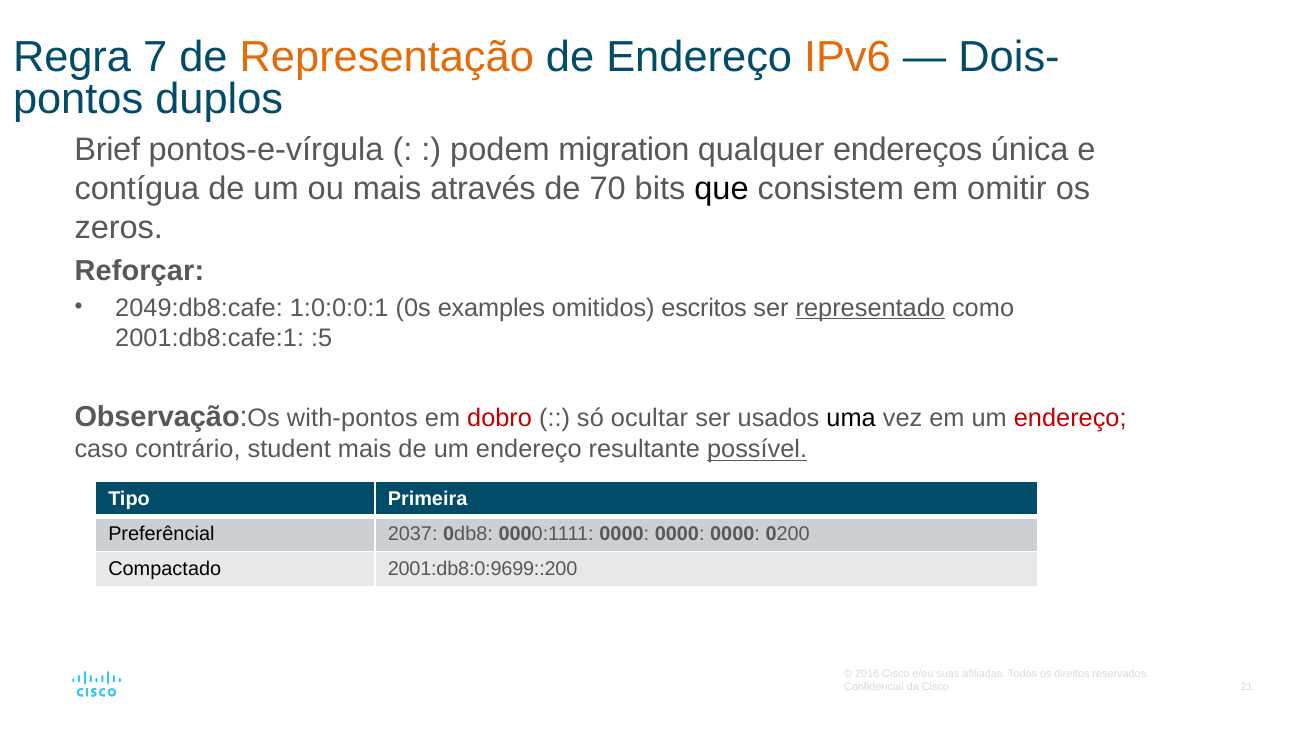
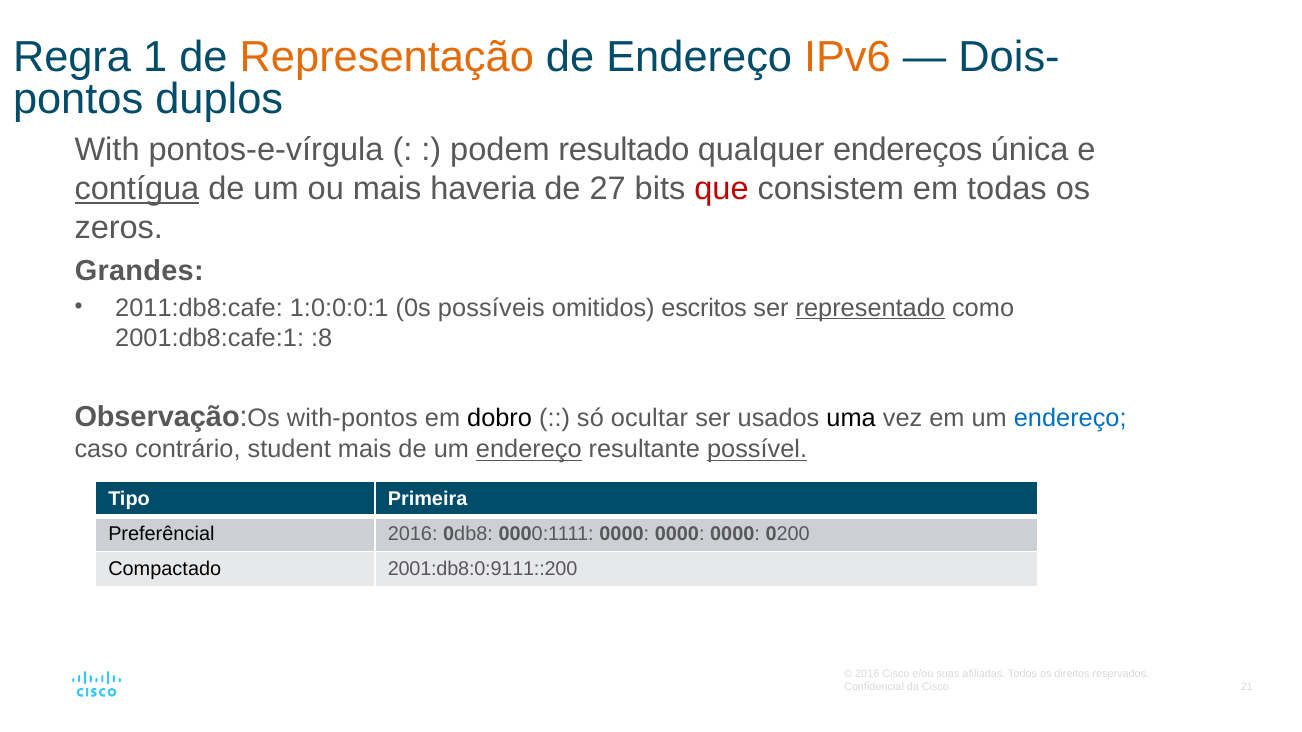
7: 7 -> 1 (155, 57)
Brief: Brief -> With (107, 150)
migration: migration -> resultado (624, 150)
contígua underline: none -> present (137, 189)
através: através -> haveria (483, 189)
70: 70 -> 27 (608, 189)
que colour: black -> red (722, 189)
omitir: omitir -> todas (1007, 189)
Reforçar: Reforçar -> Grandes (139, 271)
2049:db8:cafe: 2049:db8:cafe -> 2011:db8:cafe (199, 308)
examples: examples -> possíveis (491, 308)
:5: :5 -> :8 (322, 338)
dobro colour: red -> black (500, 419)
endereço colour: red -> blue (1070, 419)
endereço underline: none -> present (529, 450)
Preferêncial 2037: 2037 -> 2016 (413, 534)
2001:db8:0:9699::200: 2001:db8:0:9699::200 -> 2001:db8:0:9111::200 (483, 570)
